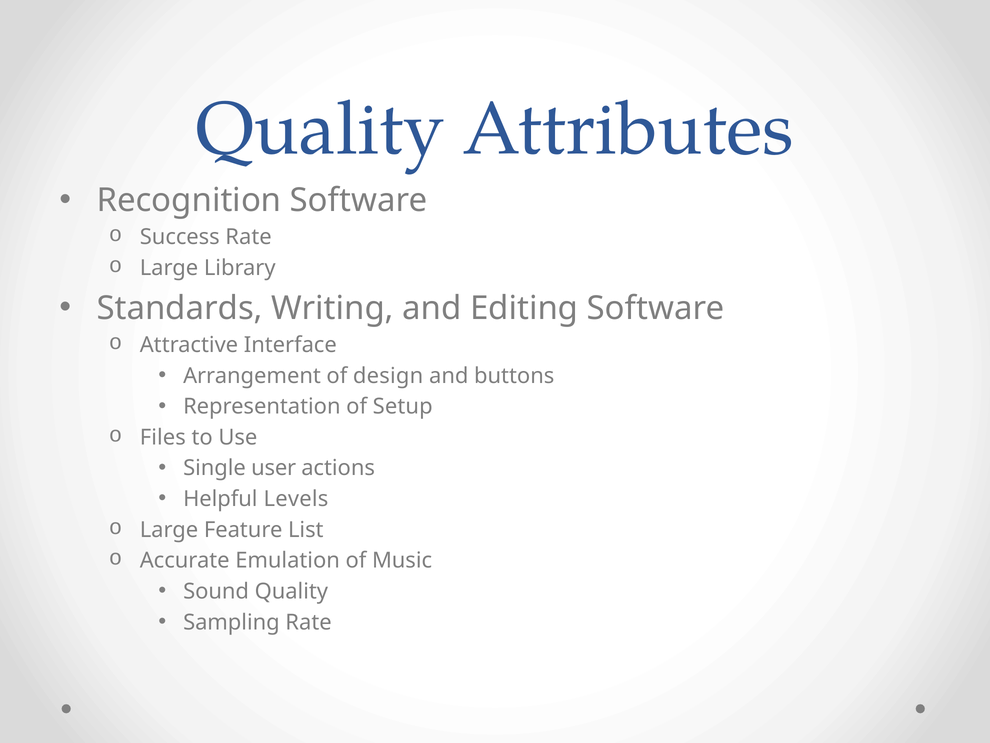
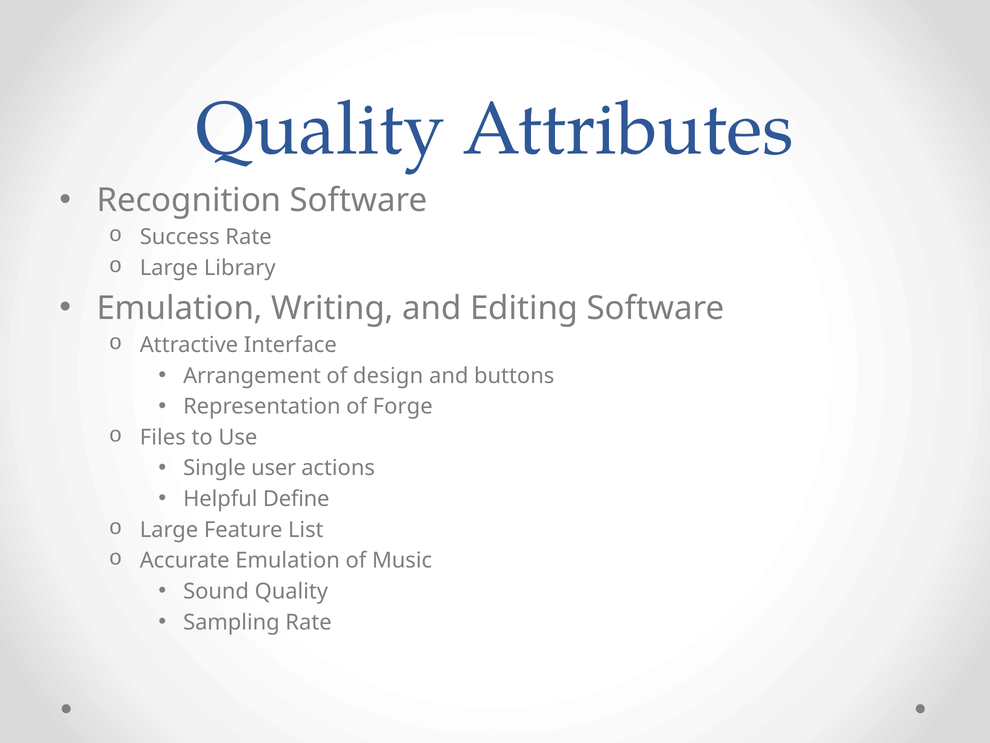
Standards: Standards -> Emulation (180, 308)
Setup: Setup -> Forge (403, 406)
Levels: Levels -> Define (296, 499)
